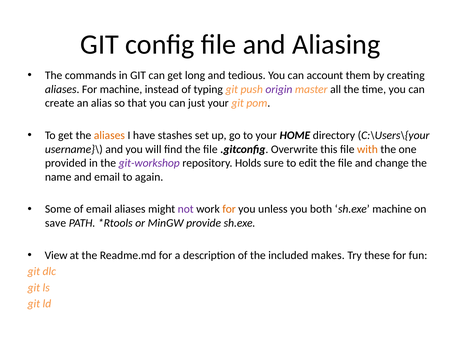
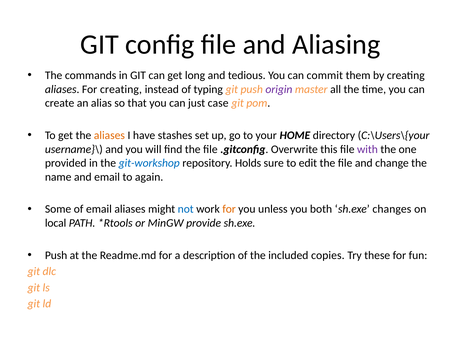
account: account -> commit (325, 75)
For machine: machine -> creating (121, 89)
just your: your -> case (218, 103)
with colour: orange -> purple (367, 149)
git-workshop colour: purple -> blue (149, 163)
not colour: purple -> blue (186, 209)
sh.exe machine: machine -> changes (392, 209)
save: save -> local (56, 223)
View: View -> Push (56, 255)
makes: makes -> copies (328, 255)
